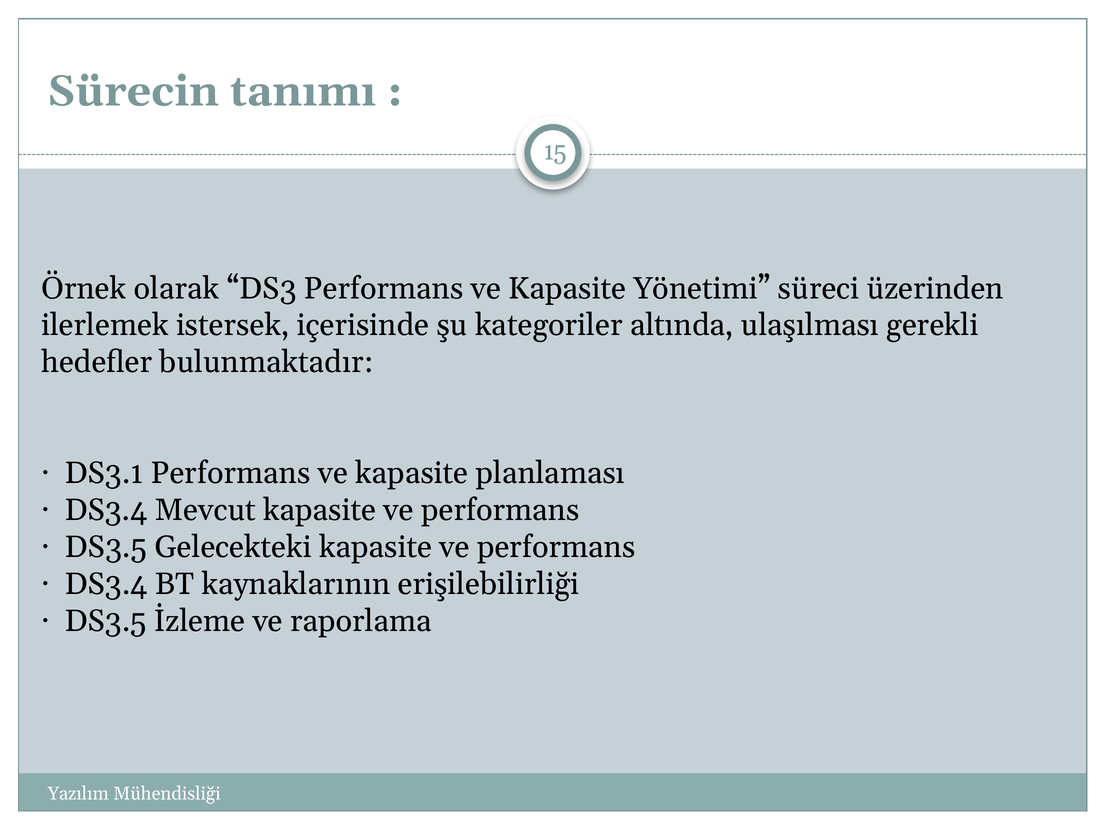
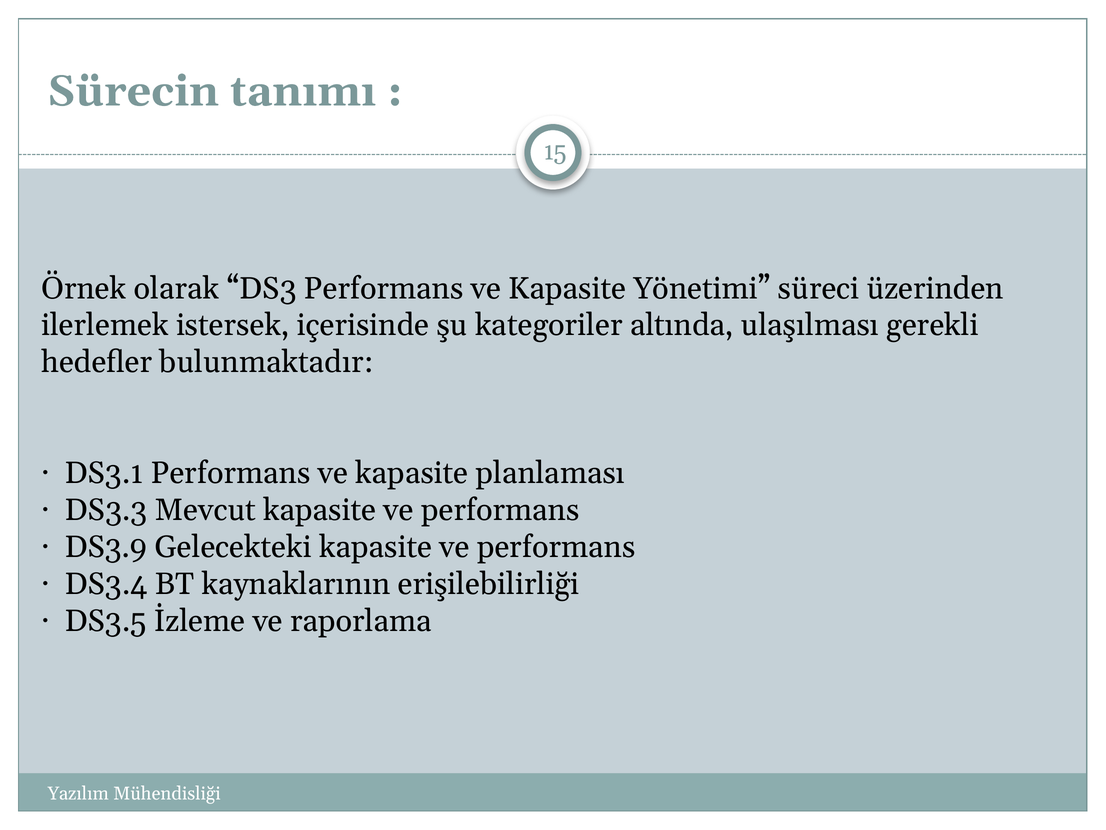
DS3.4: DS3.4 -> DS3.3 (106, 510)
DS3.5: DS3.5 -> DS3.9 (106, 547)
